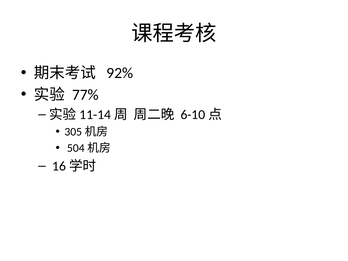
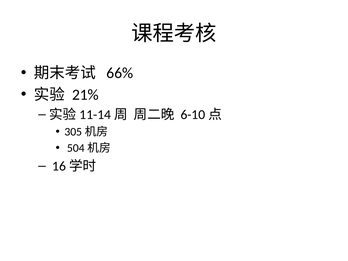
92%: 92% -> 66% (120, 73)
77%: 77% -> 21% (85, 95)
